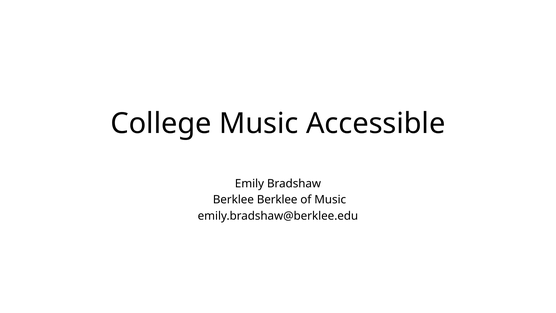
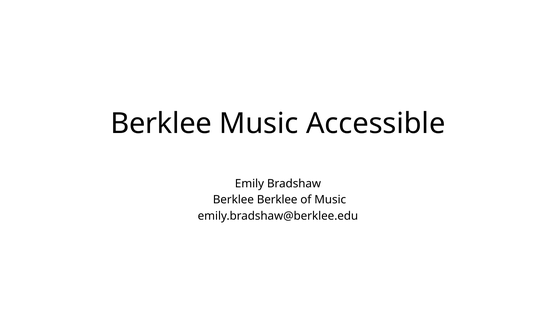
College: College -> Berklee (161, 124)
